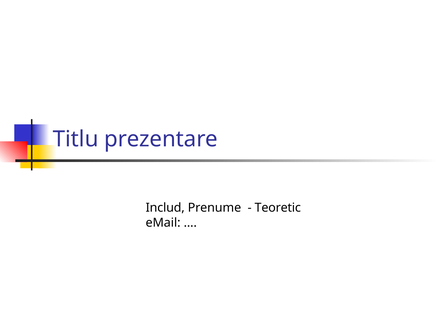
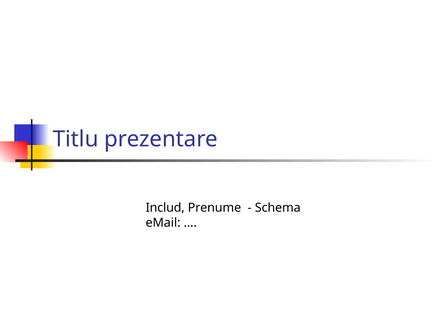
Teoretic: Teoretic -> Schema (278, 207)
